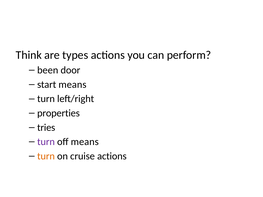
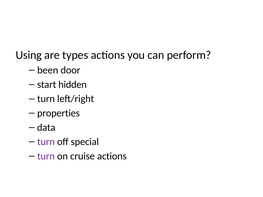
Think: Think -> Using (29, 55)
start means: means -> hidden (73, 85)
tries: tries -> data (46, 128)
off means: means -> special (85, 142)
turn colour: orange -> purple (46, 156)
